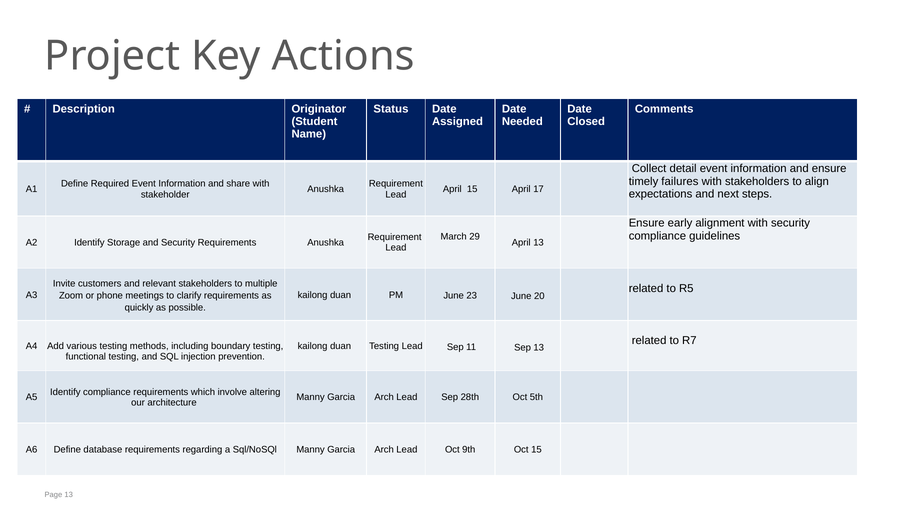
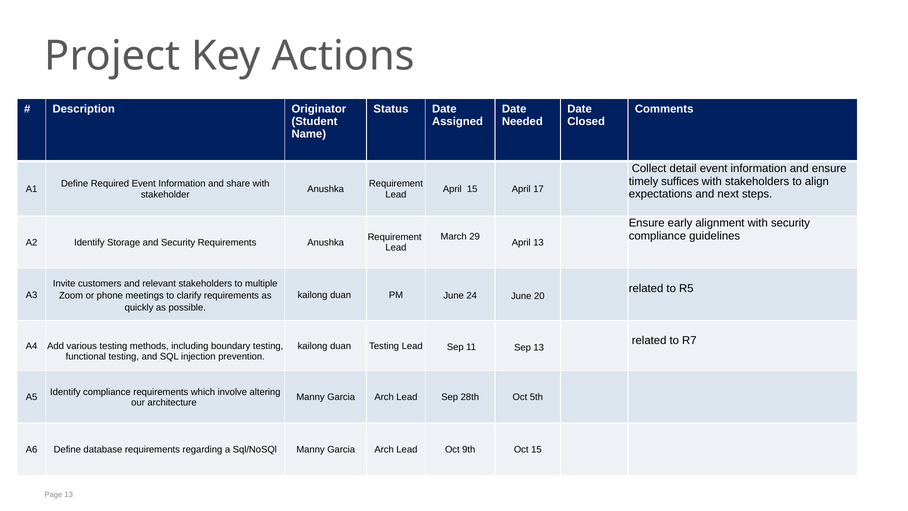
failures: failures -> suffices (680, 181)
23: 23 -> 24 (472, 296)
